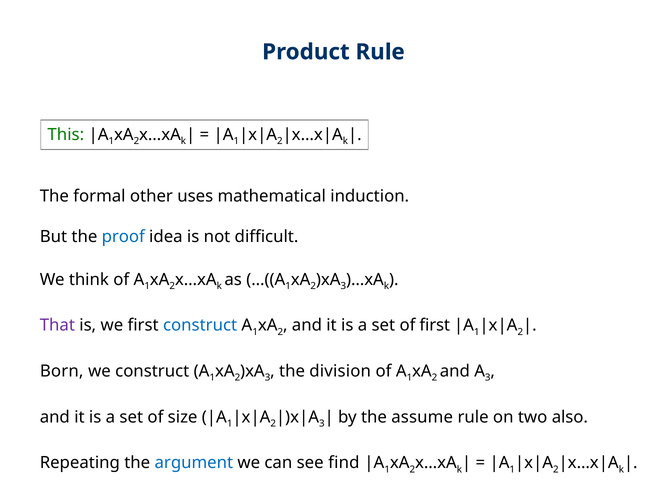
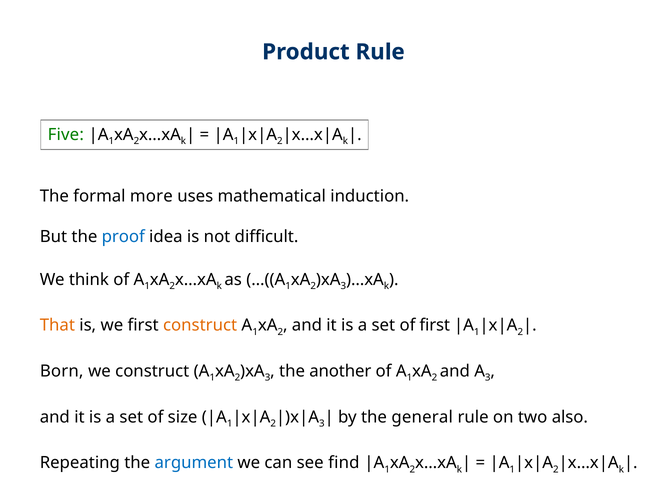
This: This -> Five (66, 135)
other: other -> more (151, 196)
That colour: purple -> orange (57, 325)
construct colour: blue -> orange (200, 325)
division: division -> another (340, 371)
assume: assume -> general (422, 417)
